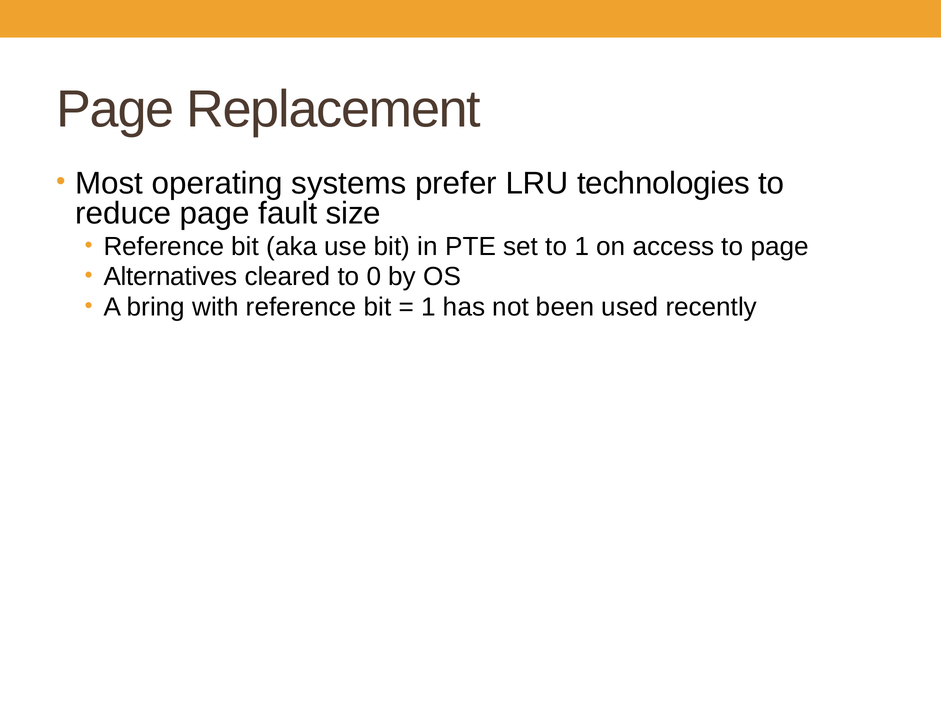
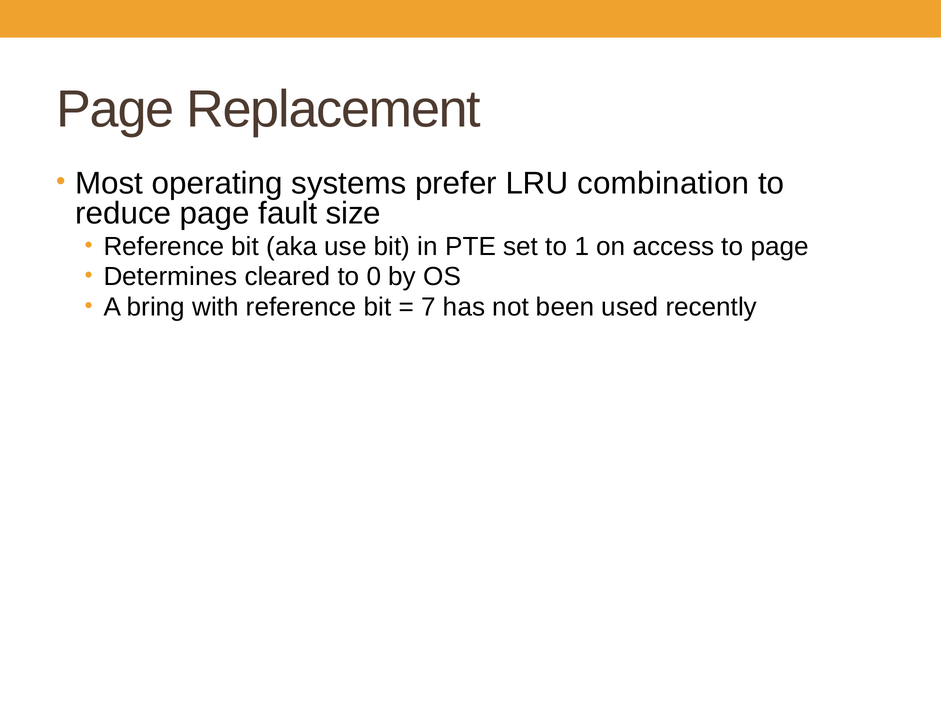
technologies: technologies -> combination (663, 183)
Alternatives: Alternatives -> Determines (170, 277)
1: 1 -> 7 (428, 307)
